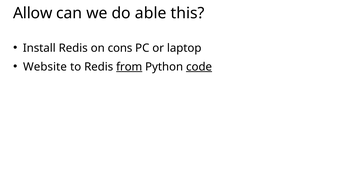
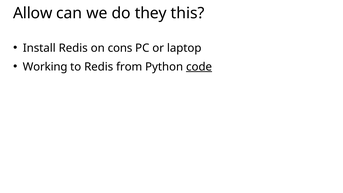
able: able -> they (151, 13)
Website: Website -> Working (45, 67)
from underline: present -> none (129, 67)
